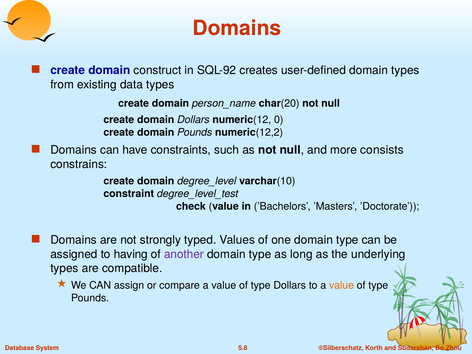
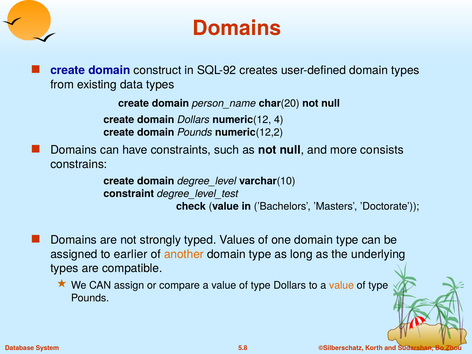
0: 0 -> 4 (279, 120)
having: having -> earlier (131, 254)
another colour: purple -> orange (184, 254)
